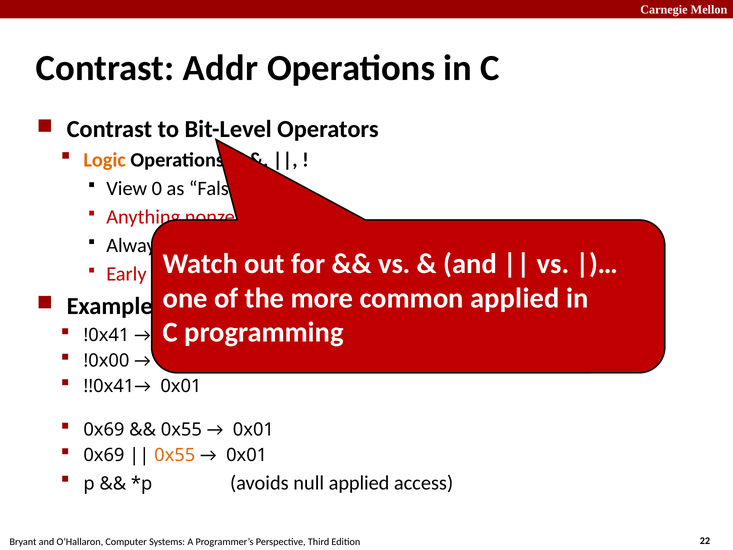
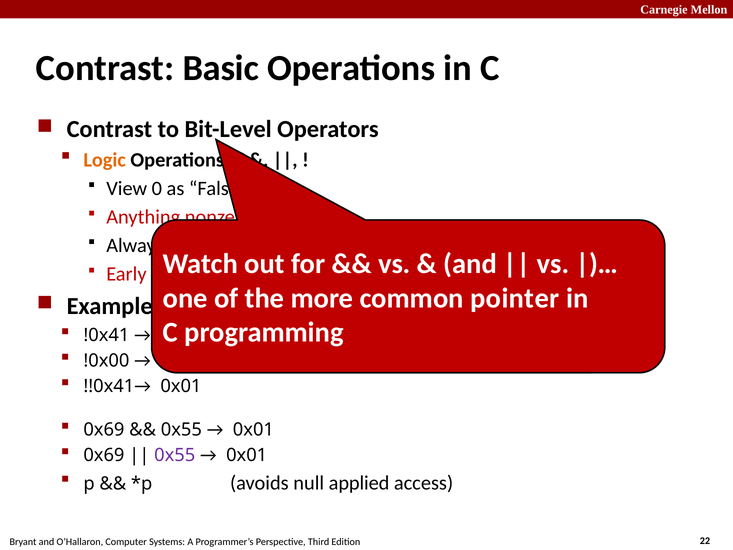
Addr: Addr -> Basic (221, 68)
common applied: applied -> pointer (515, 298)
0x55 colour: orange -> purple (175, 455)
